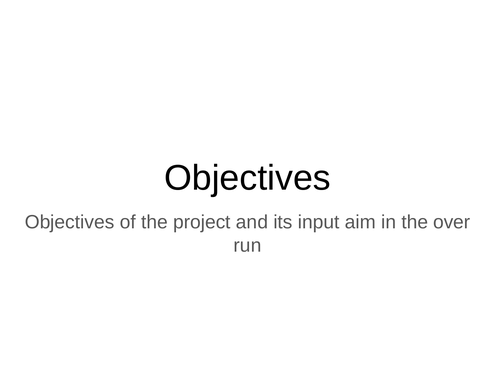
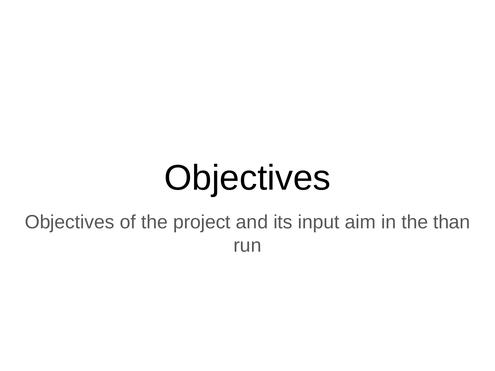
over: over -> than (452, 222)
